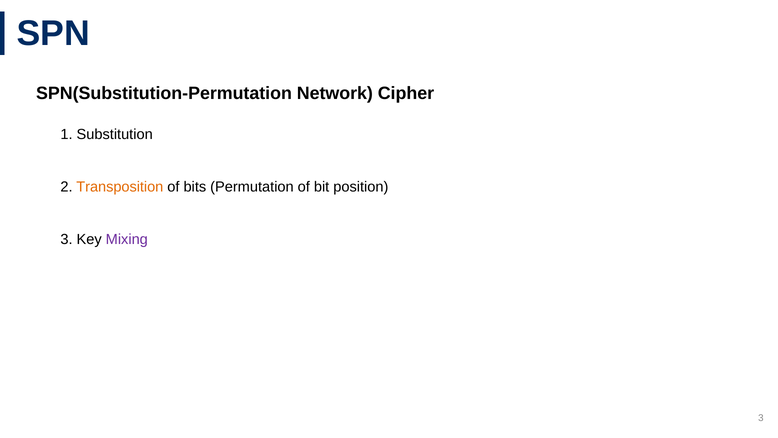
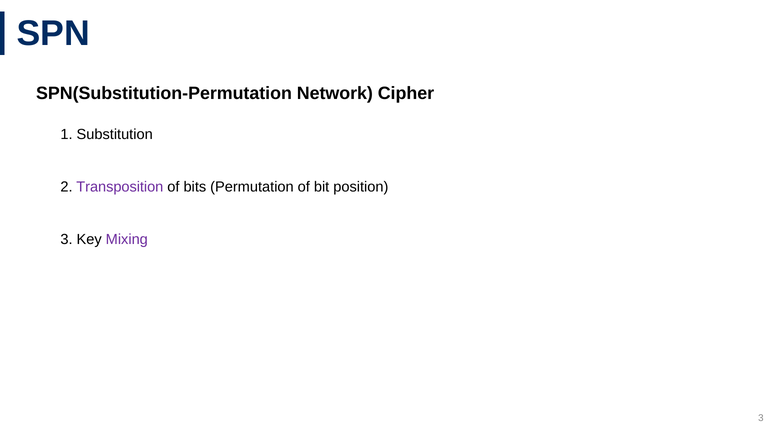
Transposition colour: orange -> purple (120, 187)
